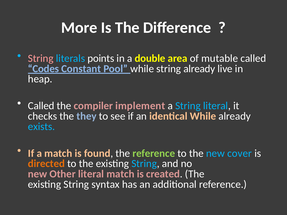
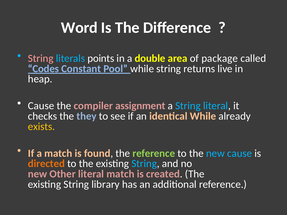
More: More -> Word (79, 28)
mutable: mutable -> package (220, 58)
string already: already -> returns (199, 69)
Called: Called -> Cause (41, 106)
implement: implement -> assignment (140, 106)
exists colour: light blue -> yellow (41, 127)
new cover: cover -> cause (240, 153)
syntax: syntax -> library (106, 184)
